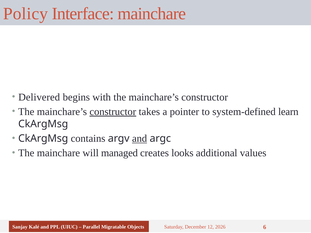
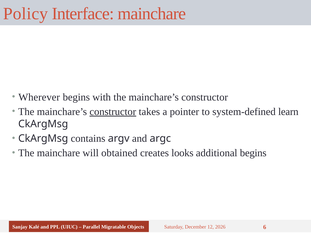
Delivered: Delivered -> Wherever (39, 97)
and underline: present -> none (140, 139)
managed: managed -> obtained (119, 153)
additional values: values -> begins (253, 153)
